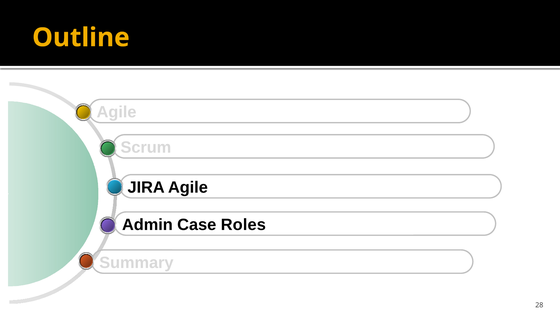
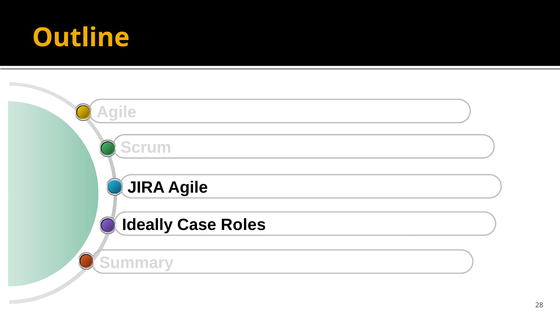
Admin: Admin -> Ideally (147, 225)
